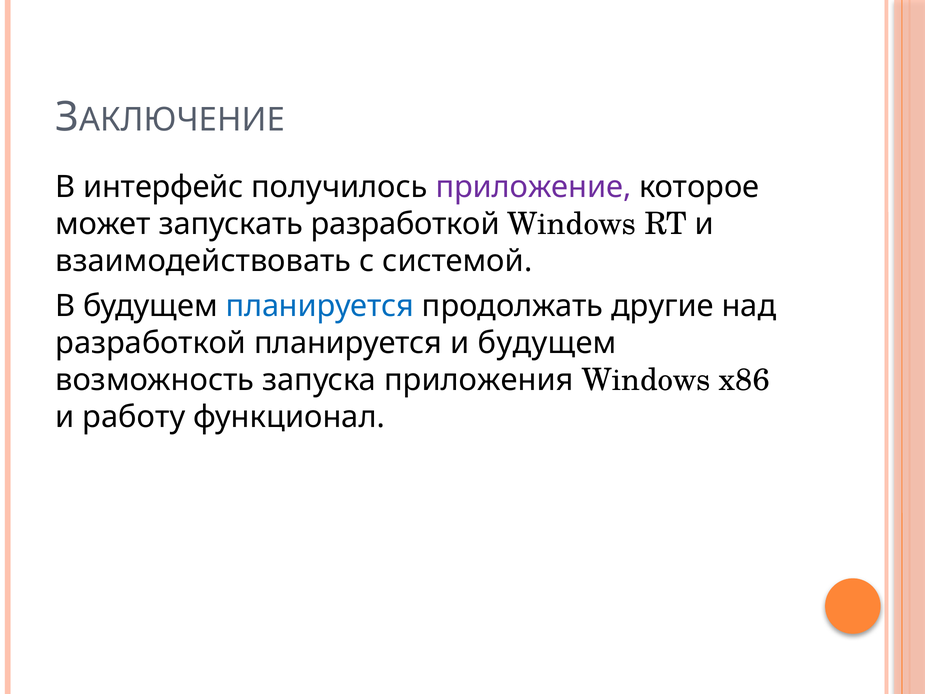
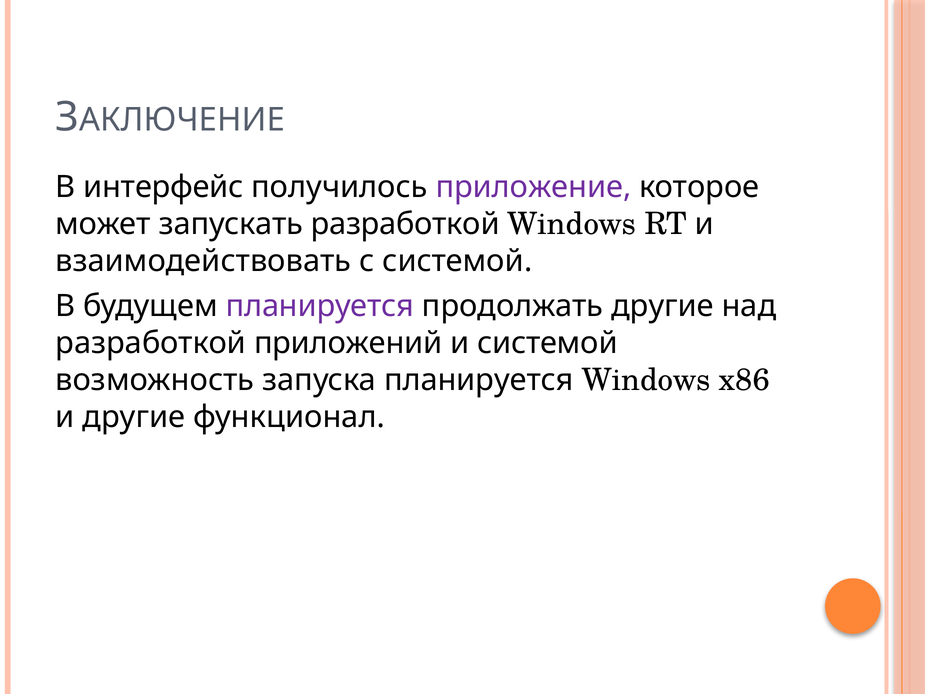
планируется colour: blue -> purple (320, 306)
разработкой планируется: планируется -> приложений (348, 343)
и будущем: будущем -> системой (547, 343)
запуска приложения: приложения -> планируется (479, 380)
и работу: работу -> другие (134, 417)
